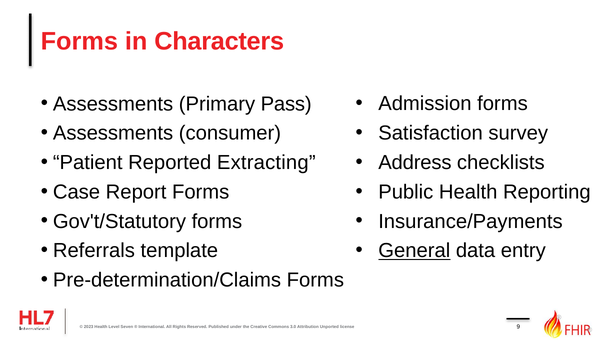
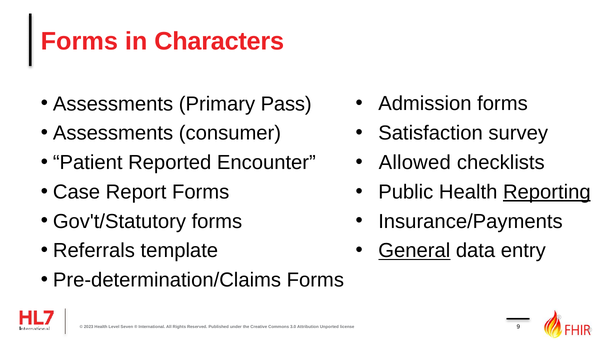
Extracting: Extracting -> Encounter (266, 162)
Address: Address -> Allowed (415, 162)
Reporting underline: none -> present (547, 192)
